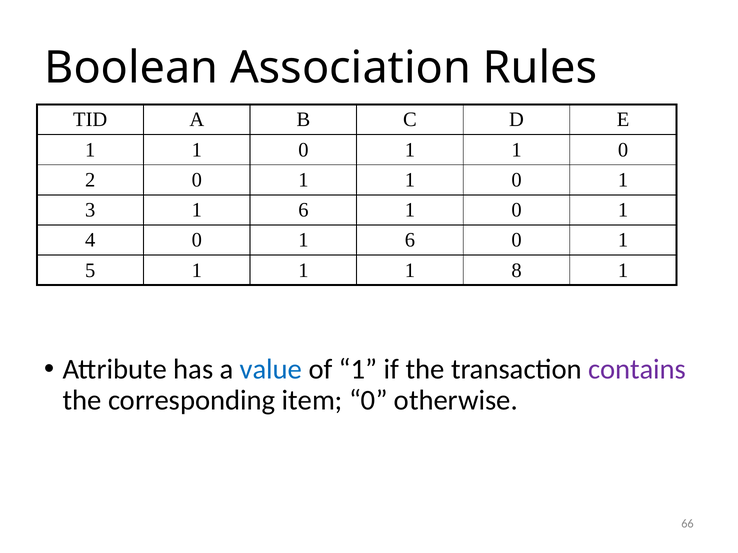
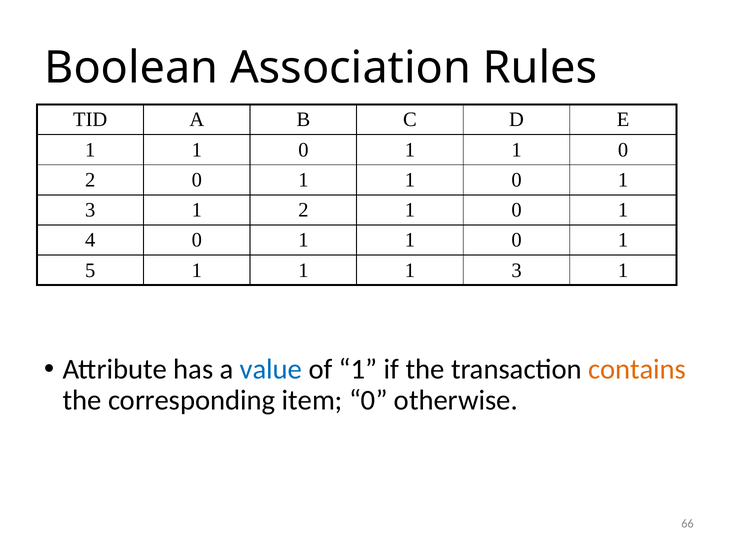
3 1 6: 6 -> 2 (303, 210)
4 0 1 6: 6 -> 1 (410, 240)
1 1 8: 8 -> 3 (517, 271)
contains colour: purple -> orange (637, 370)
